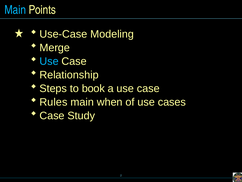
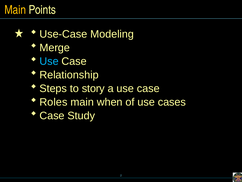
Main colour: light blue -> yellow (15, 10)
book: book -> story (93, 88)
Rules: Rules -> Roles (53, 102)
